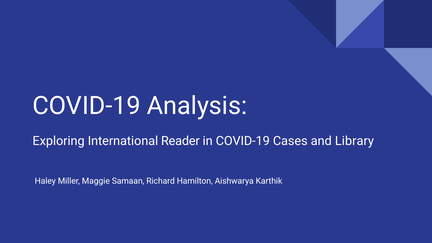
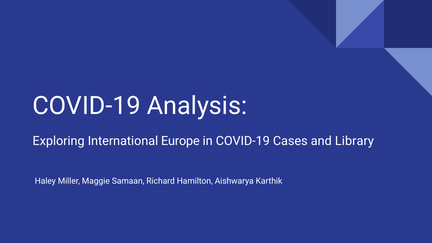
Reader: Reader -> Europe (180, 141)
